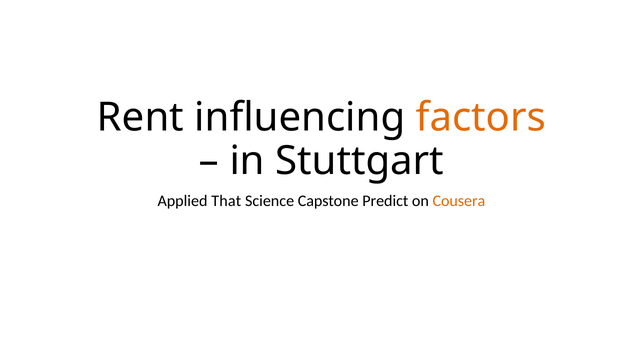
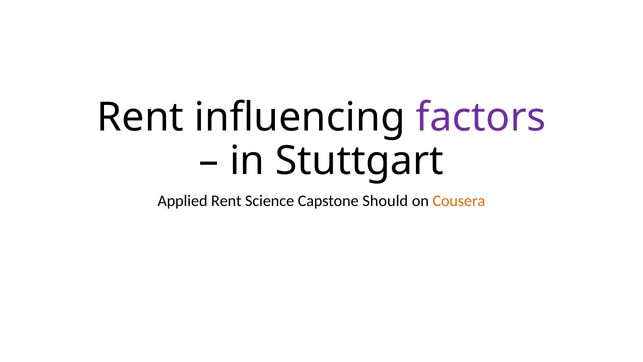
factors colour: orange -> purple (481, 117)
Applied That: That -> Rent (226, 201)
Predict: Predict -> Should (385, 201)
